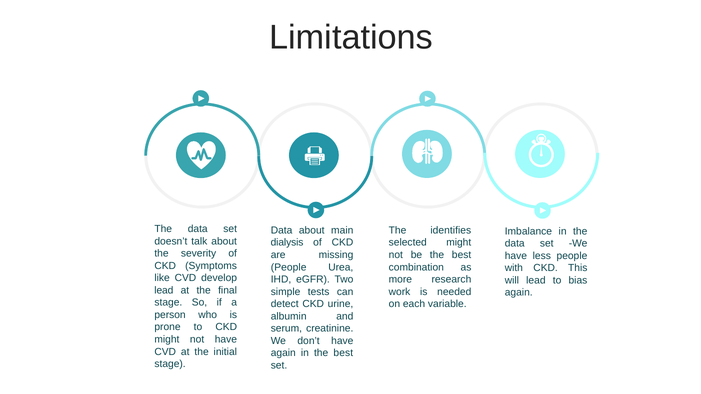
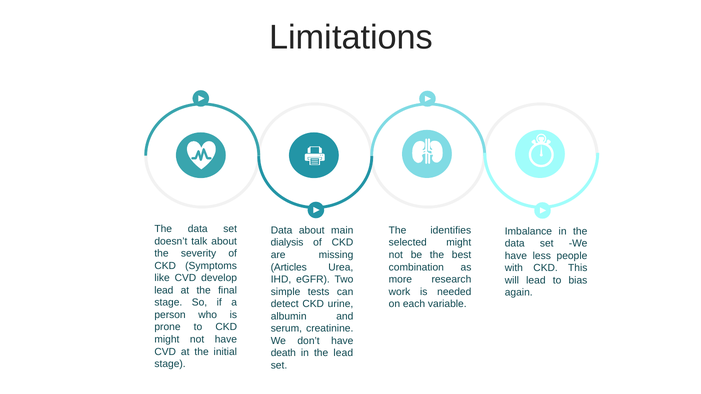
People: People -> Articles (289, 267)
again: again -> death (283, 353)
in the best: best -> lead (343, 353)
